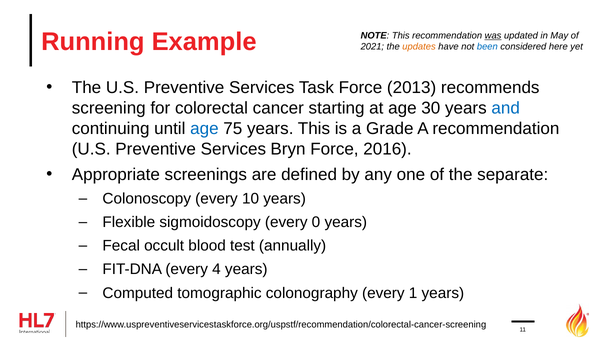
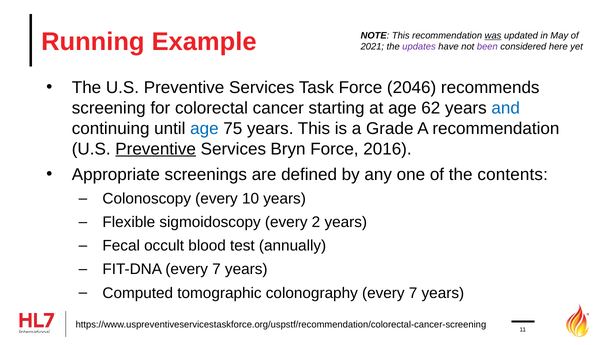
updates colour: orange -> purple (419, 47)
been colour: blue -> purple (487, 47)
2013: 2013 -> 2046 (412, 87)
30: 30 -> 62 (431, 108)
Preventive underline: none -> present (156, 149)
separate: separate -> contents (513, 174)
0: 0 -> 2 (316, 222)
FIT-DNA every 4: 4 -> 7 (216, 269)
colonography every 1: 1 -> 7 (413, 293)
